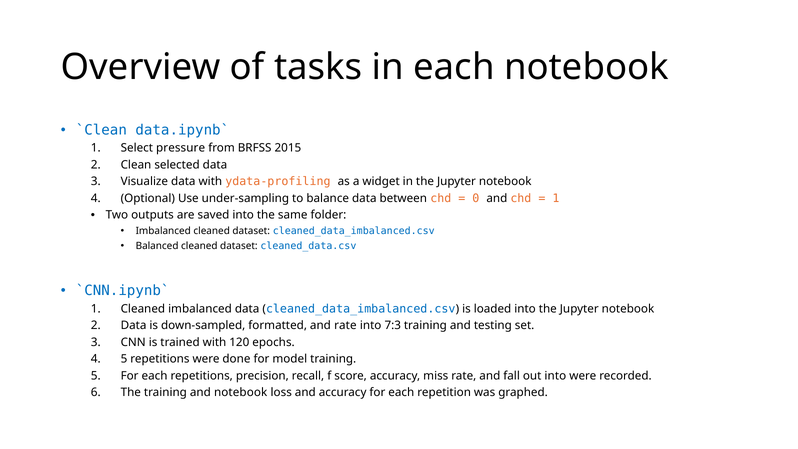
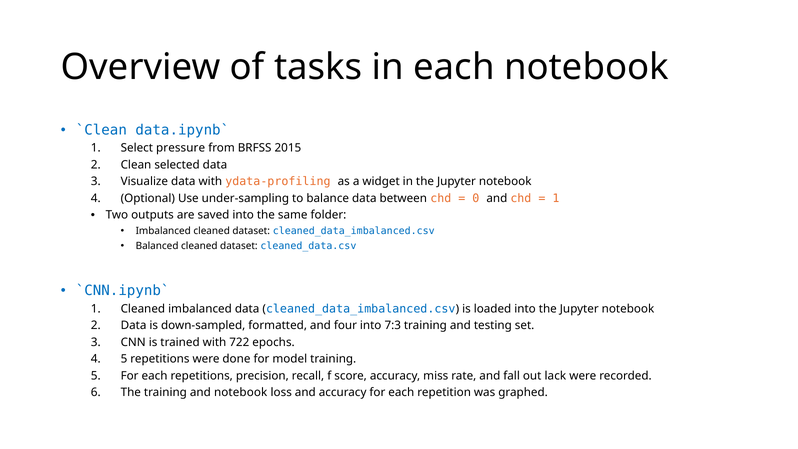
and rate: rate -> four (345, 325)
120: 120 -> 722 (239, 342)
out into: into -> lack (555, 376)
